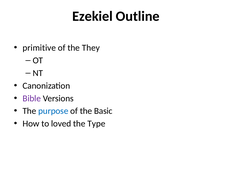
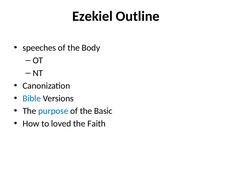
primitive: primitive -> speeches (39, 48)
They: They -> Body (91, 48)
Bible colour: purple -> blue (32, 98)
Type: Type -> Faith (97, 124)
